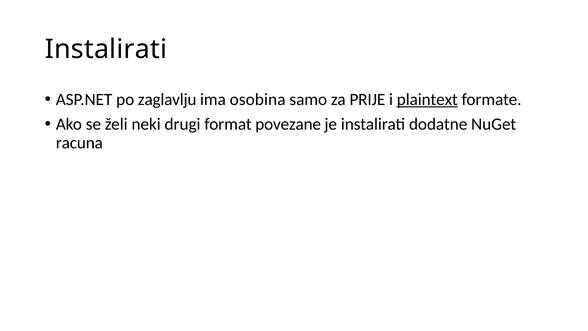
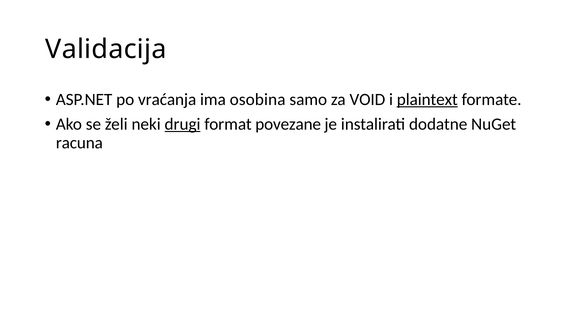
Instalirati: Instalirati -> Validacija (106, 49)
zaglavlju: zaglavlju -> vraćanja (167, 99)
PRIJE: PRIJE -> VOID (367, 99)
drugi underline: none -> present (183, 124)
